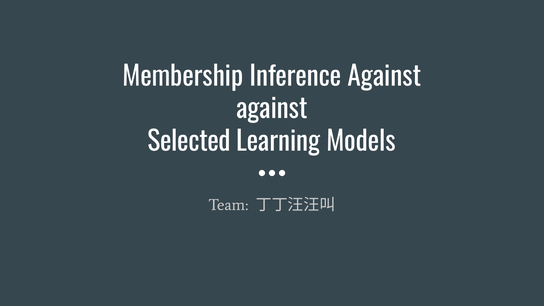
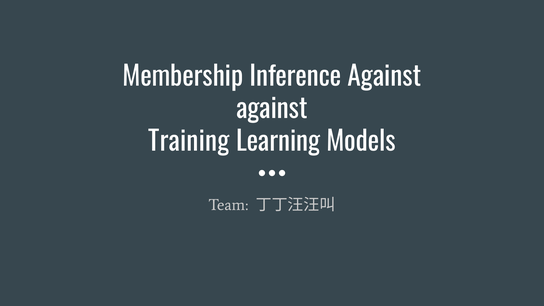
Selected: Selected -> Training (189, 142)
